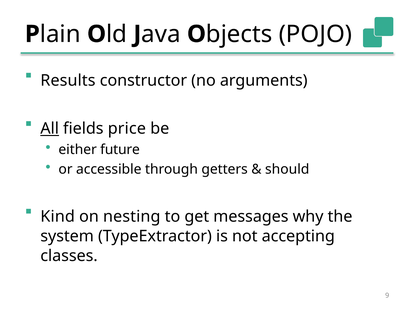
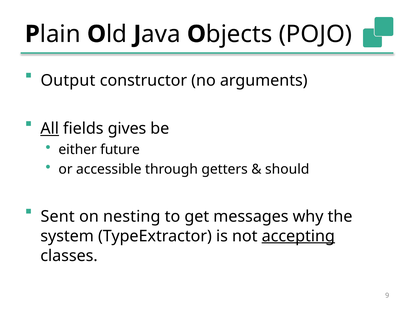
Results: Results -> Output (68, 81)
price: price -> gives (127, 129)
Kind: Kind -> Sent (58, 217)
accepting underline: none -> present (298, 236)
